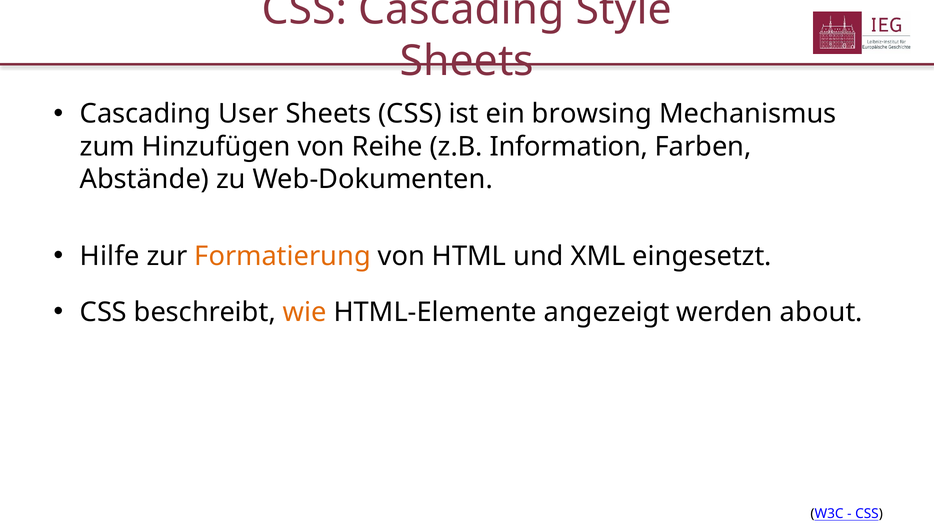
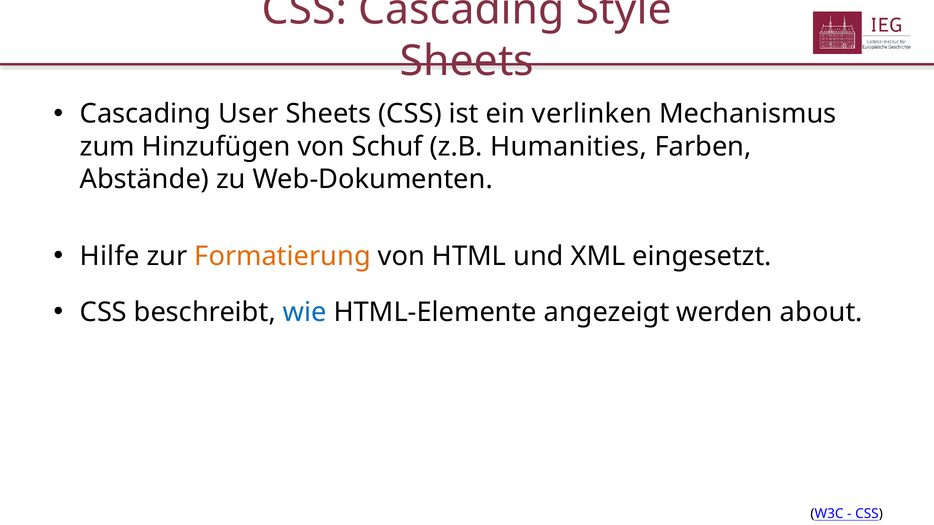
browsing: browsing -> verlinken (592, 114)
Reihe: Reihe -> Schuf (387, 147)
Information: Information -> Humanities (569, 147)
wie colour: orange -> blue (305, 313)
